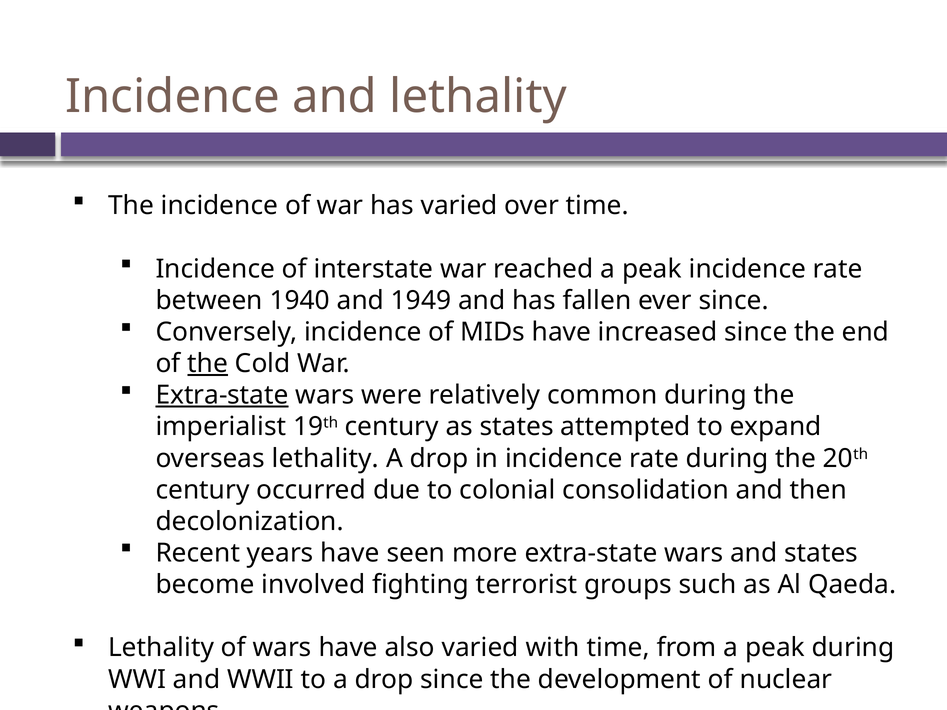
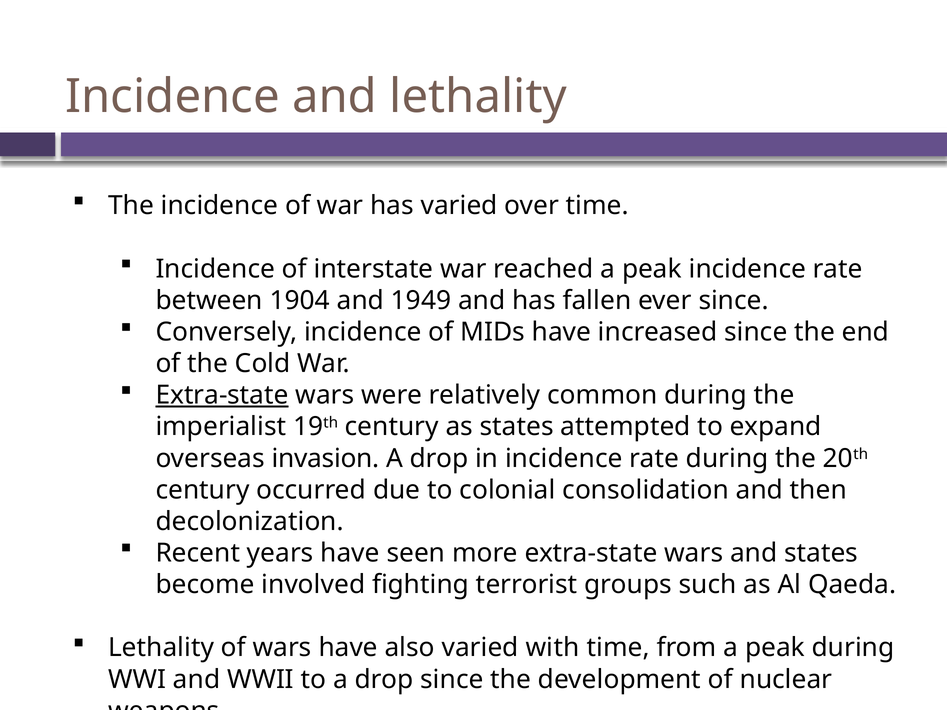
1940: 1940 -> 1904 (300, 301)
the underline: present -> none (208, 364)
overseas lethality: lethality -> invasion (326, 459)
